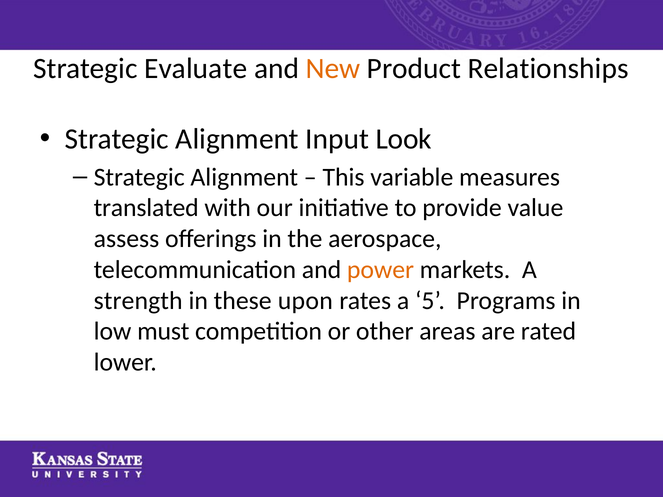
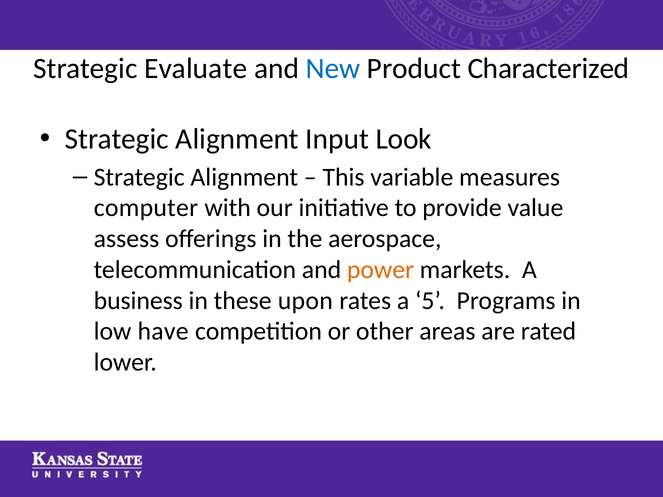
New colour: orange -> blue (333, 69)
Relationships: Relationships -> Characterized (548, 69)
translated: translated -> computer (146, 208)
strength: strength -> business (138, 301)
must: must -> have (163, 332)
